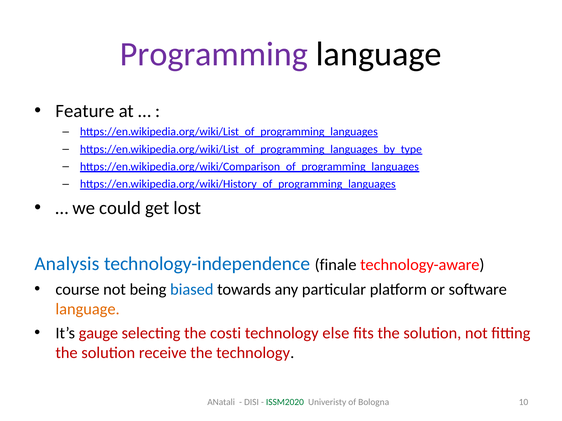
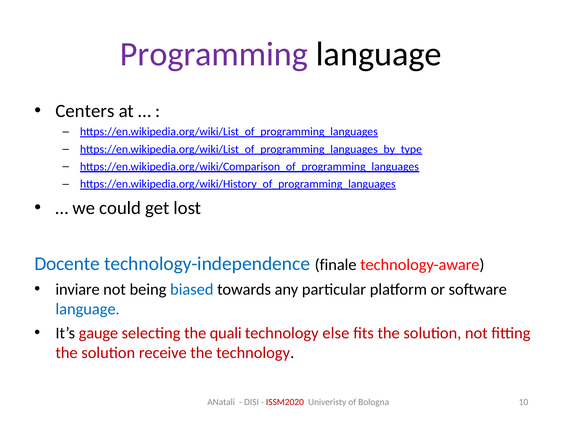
Feature: Feature -> Centers (85, 111)
Analysis: Analysis -> Docente (67, 264)
course: course -> inviare (78, 290)
language colour: orange -> blue (88, 309)
costi: costi -> quali (226, 333)
ISSM2020 colour: green -> red (285, 403)
